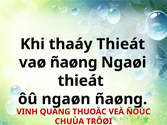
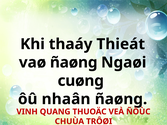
thieát: thieát -> cuøng (81, 81)
ngaøn: ngaøn -> nhaân (66, 99)
